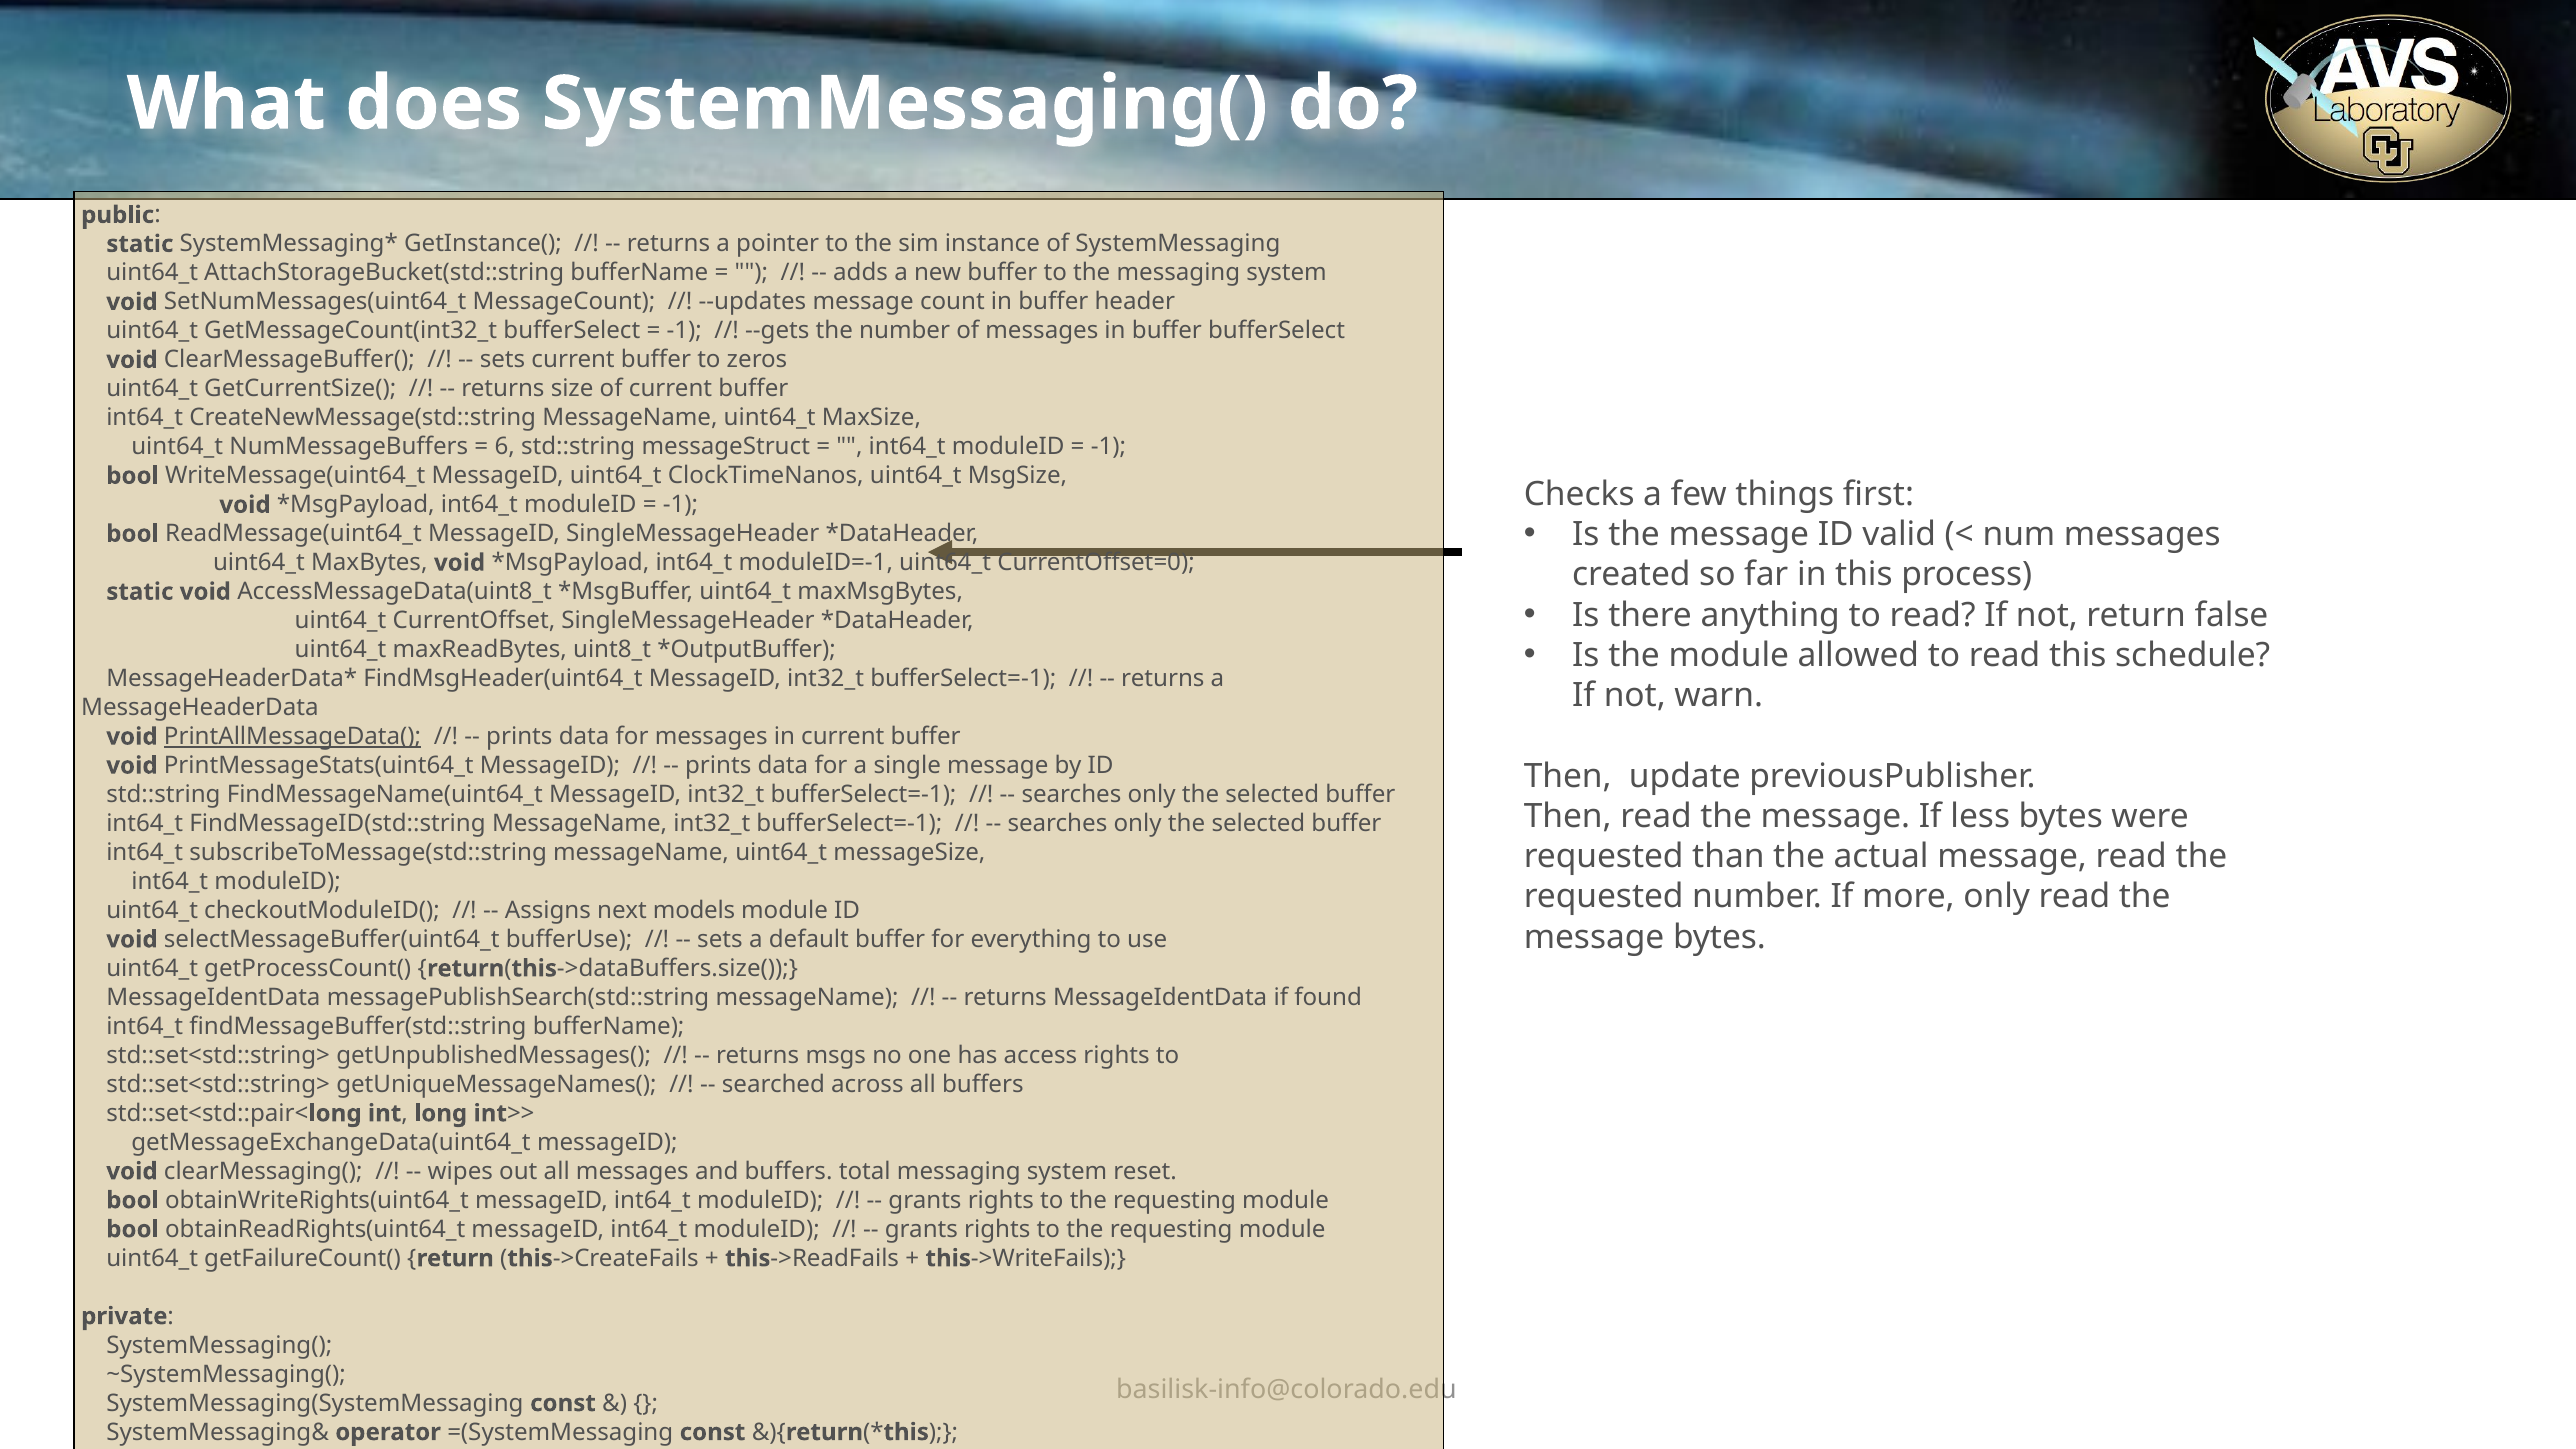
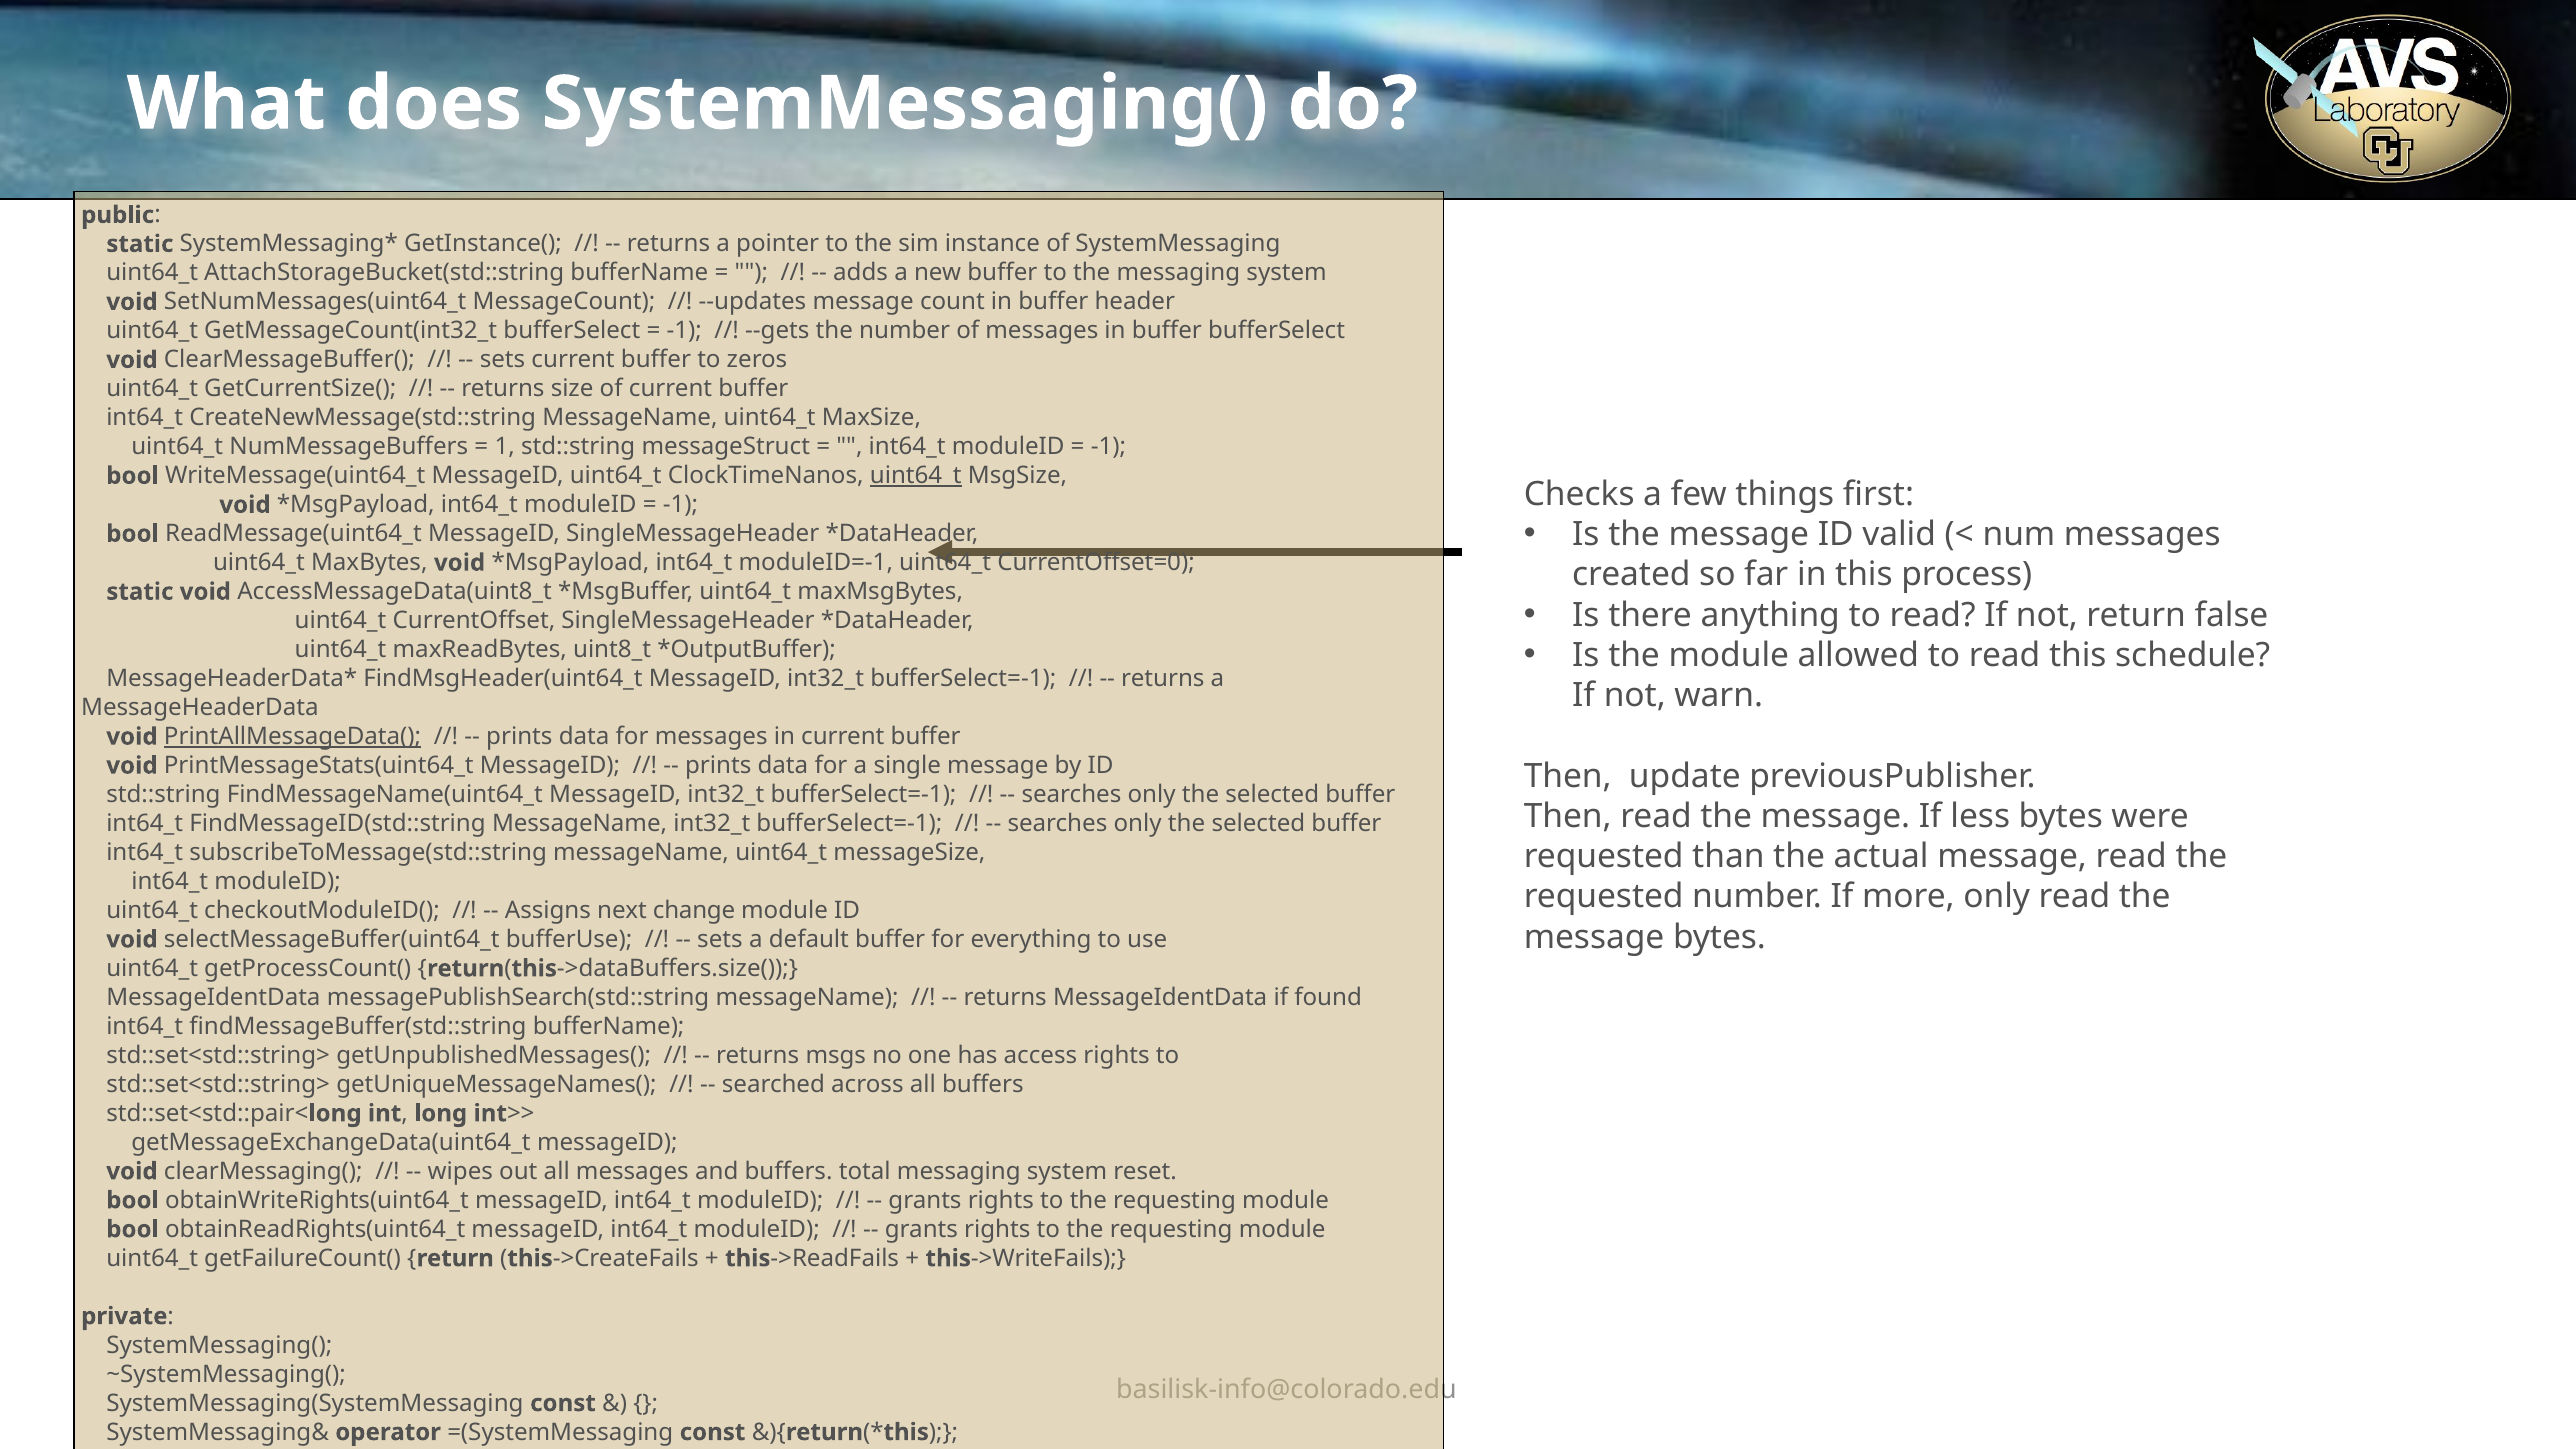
6: 6 -> 1 (505, 447)
uint64_t underline: none -> present (916, 476)
models: models -> change (694, 911)
